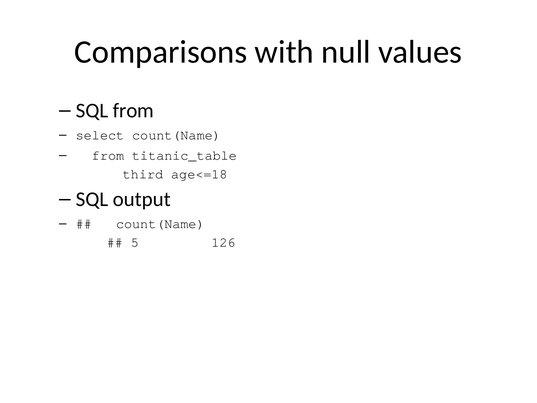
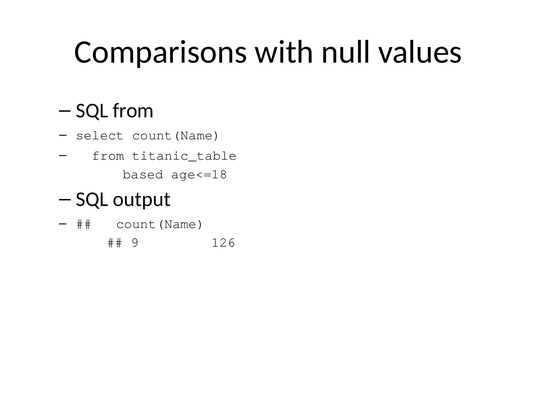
third: third -> based (143, 174)
5: 5 -> 9 (135, 242)
